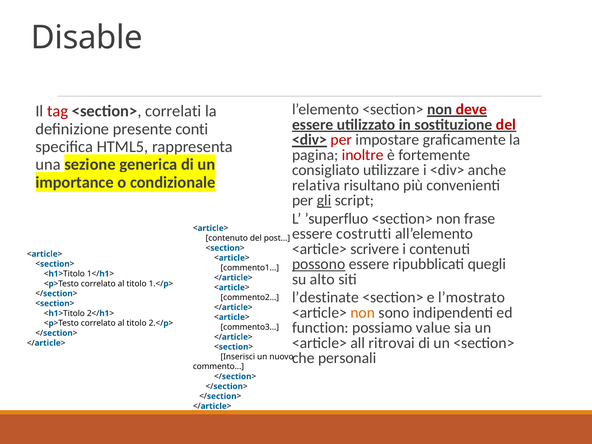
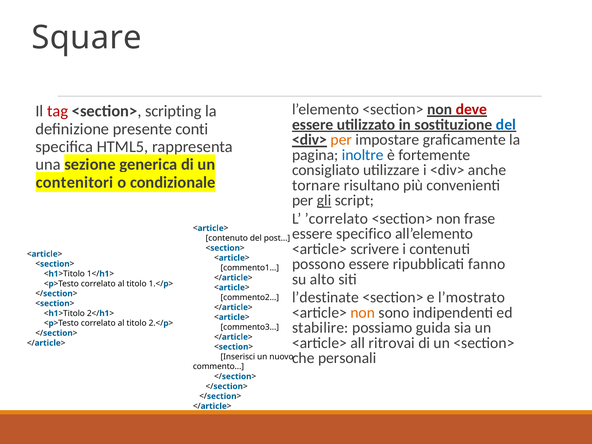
Disable: Disable -> Square (87, 37)
correlati: correlati -> scripting (173, 111)
del colour: red -> blue (506, 125)
per colour: red -> orange (341, 140)
inoltre colour: red -> blue (363, 155)
importance: importance -> contenitori (75, 182)
relativa: relativa -> tornare (316, 185)
’superfluo: ’superfluo -> ’correlato (336, 219)
costrutti: costrutti -> specifico (364, 234)
possono underline: present -> none (319, 264)
quegli: quegli -> fanno (487, 264)
function: function -> stabilire (320, 328)
value: value -> guida (433, 328)
